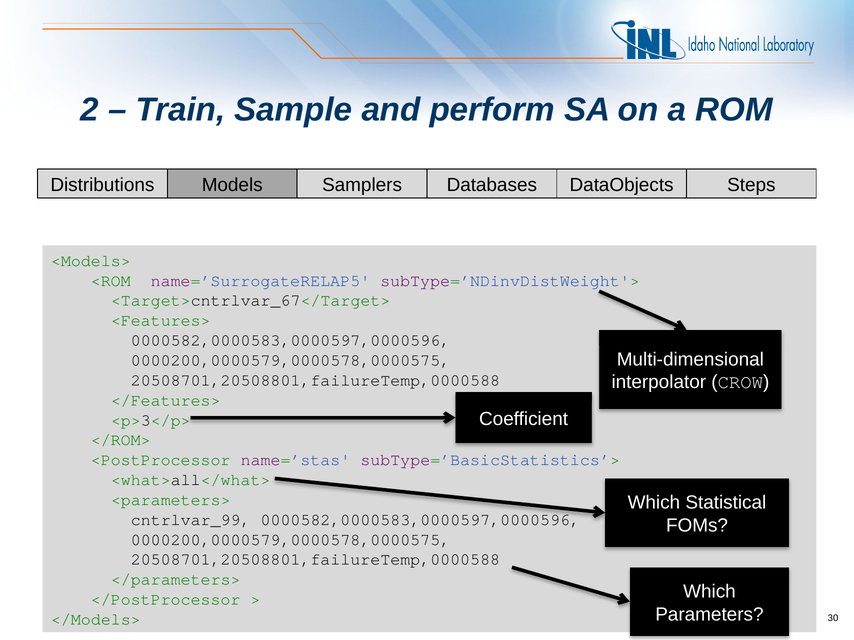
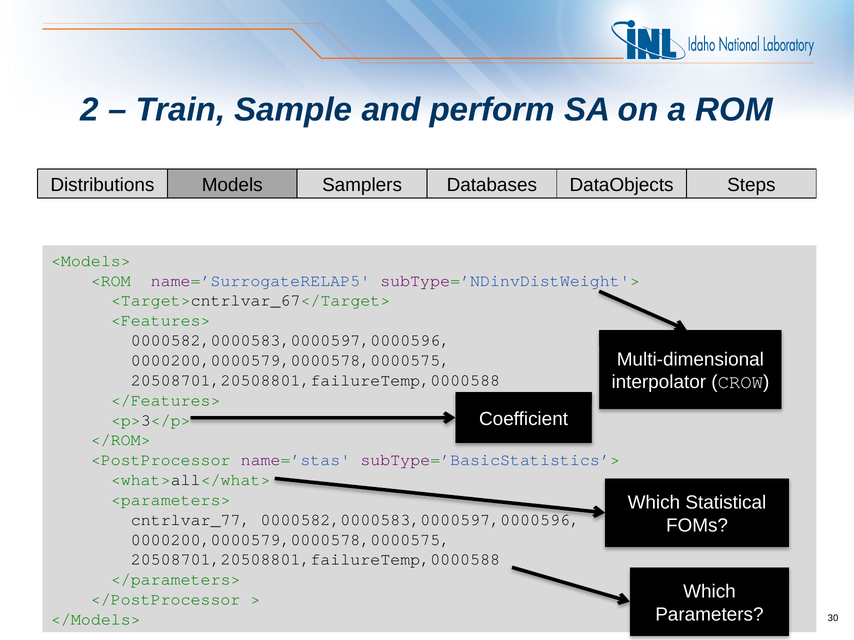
cntrlvar_99: cntrlvar_99 -> cntrlvar_77 (191, 520)
